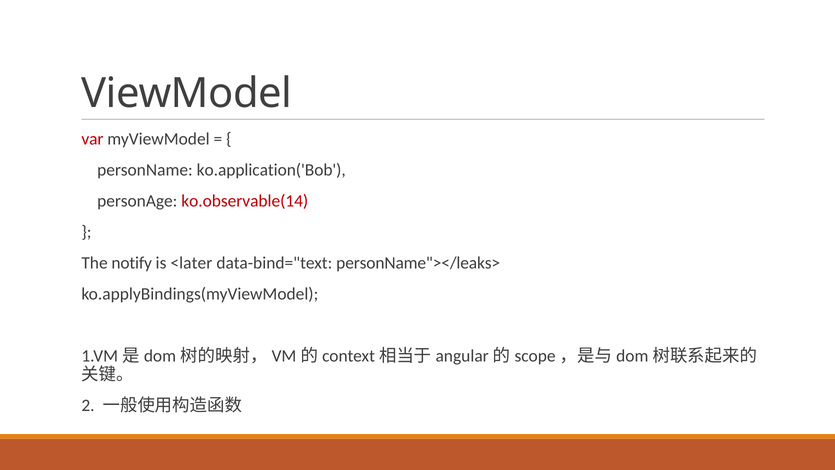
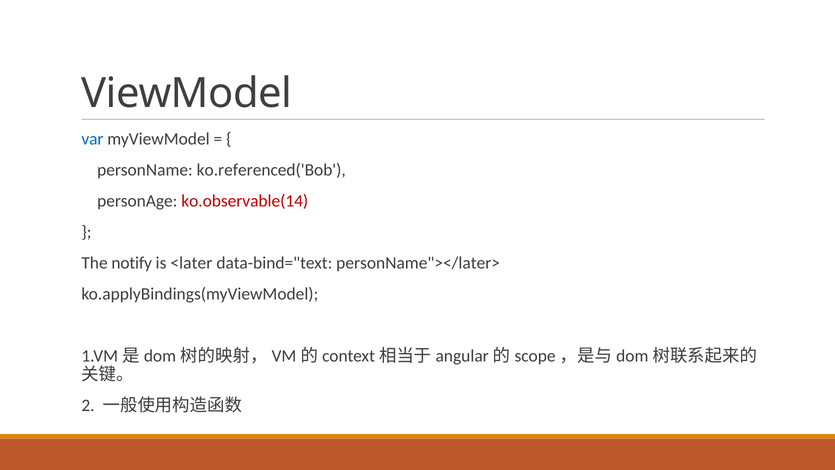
var colour: red -> blue (92, 139)
ko.application('Bob: ko.application('Bob -> ko.referenced('Bob (271, 170)
personName"></leaks>: personName"></leaks> -> personName"></later> (418, 263)
